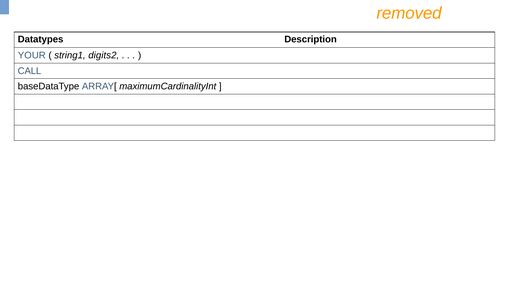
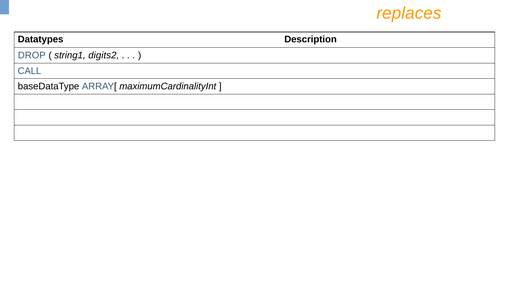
removed: removed -> replaces (409, 13)
YOUR: YOUR -> DROP (32, 55)
